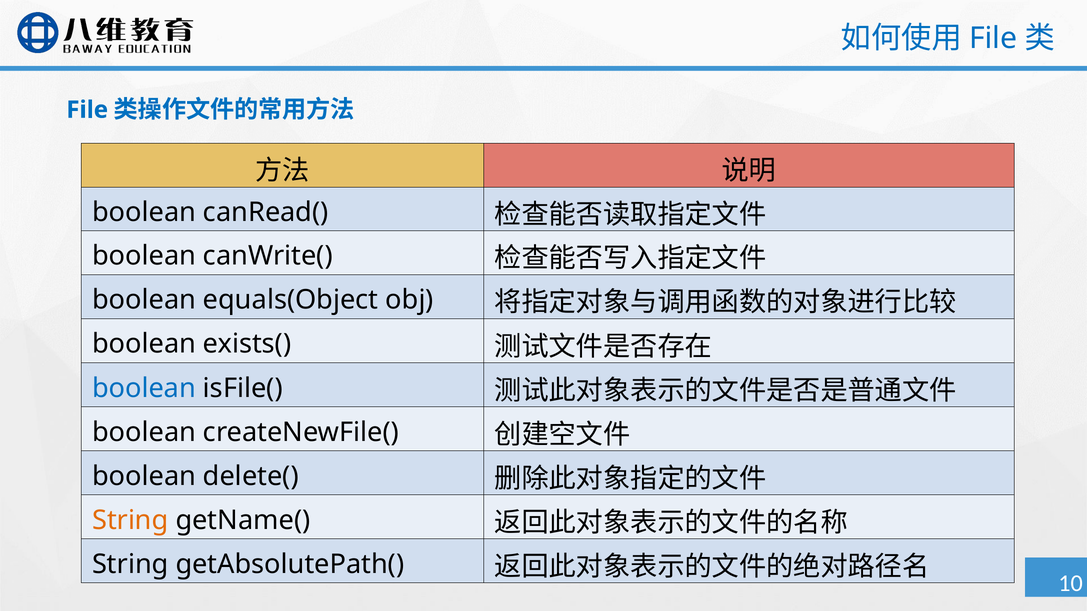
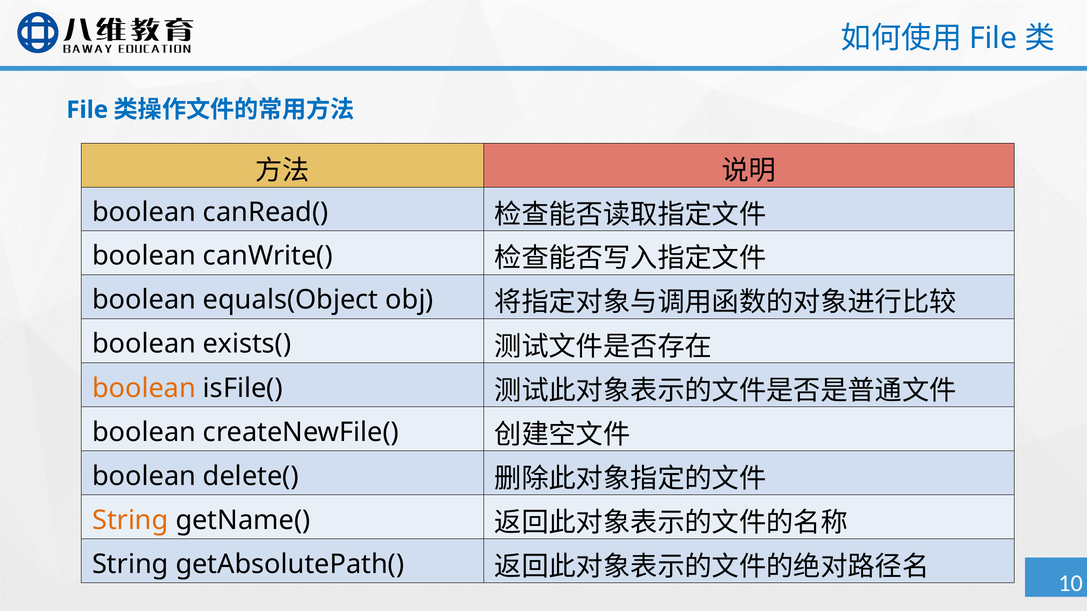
boolean colour: blue -> orange (144, 388)
